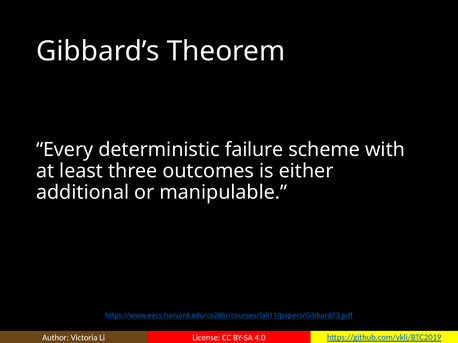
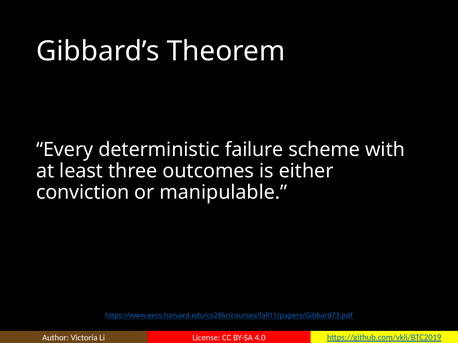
additional: additional -> conviction (83, 193)
